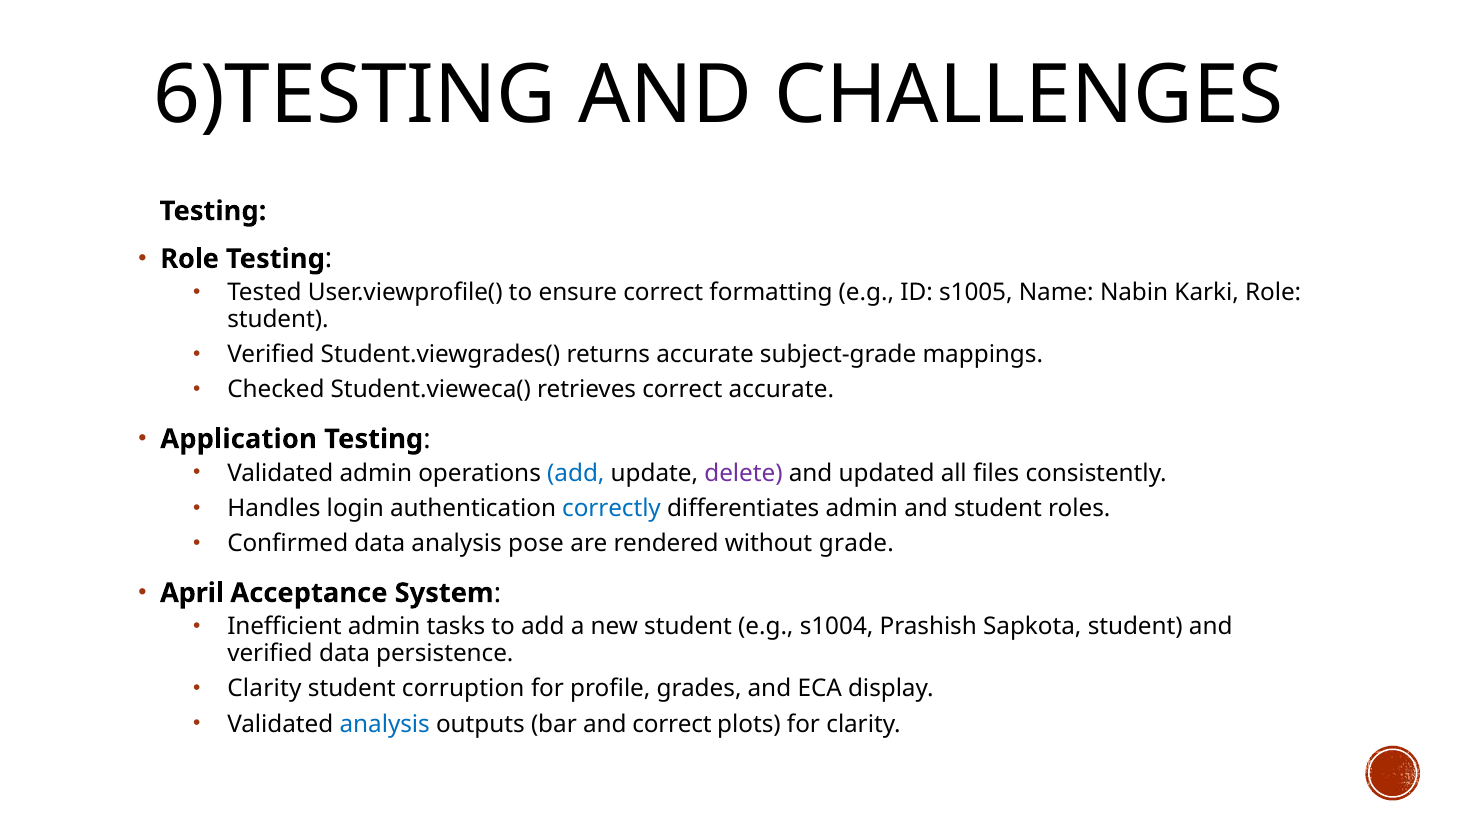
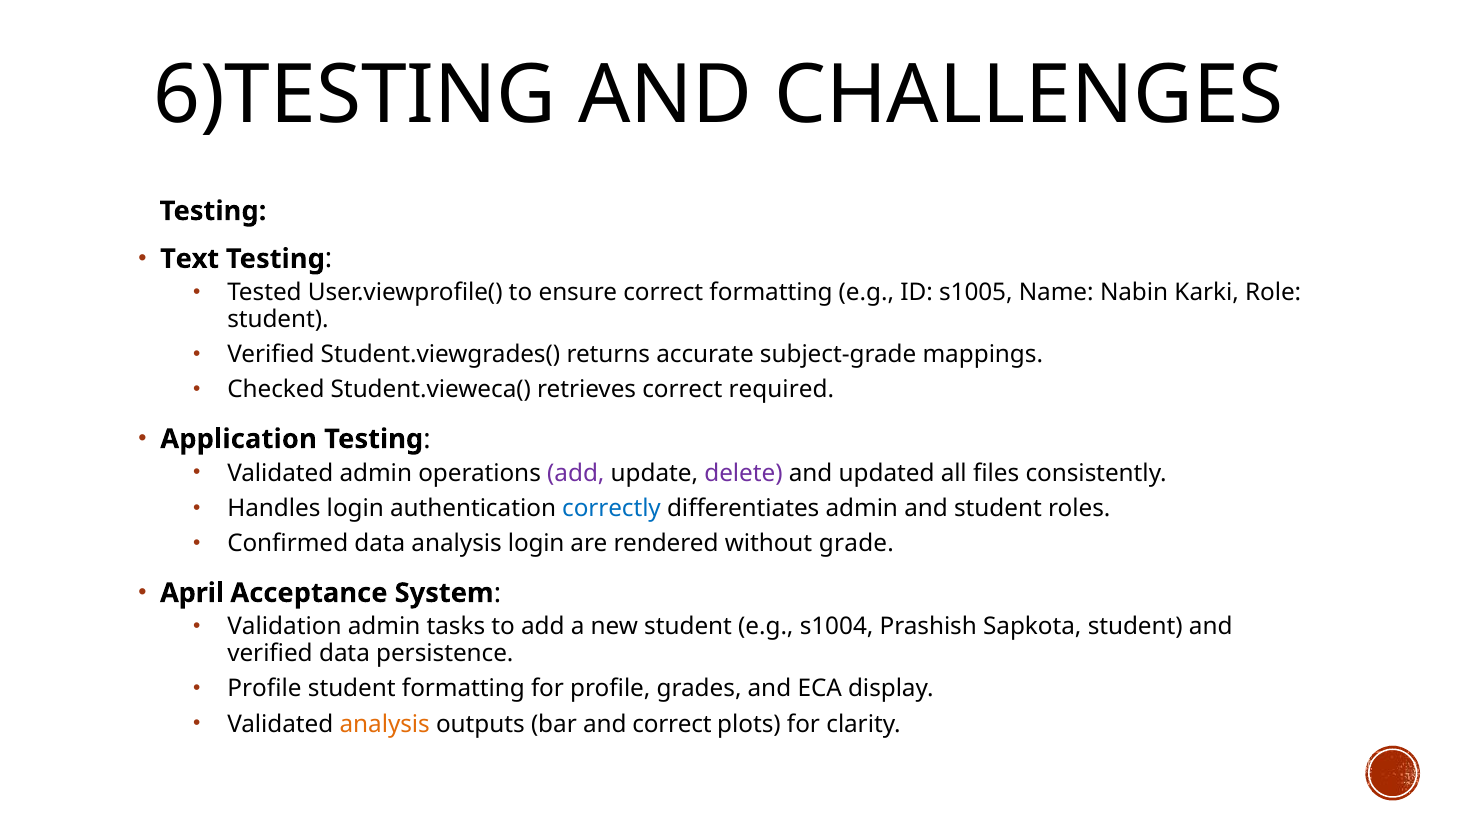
Role: Role -> Text (190, 259)
correct accurate: accurate -> required (781, 390)
add colour: blue -> purple (576, 473)
analysis pose: pose -> login (536, 544)
Inefficient: Inefficient -> Validation (284, 627)
Clarity: Clarity -> Profile (264, 689)
student corruption: corruption -> formatting (463, 689)
analysis colour: blue -> orange (385, 724)
